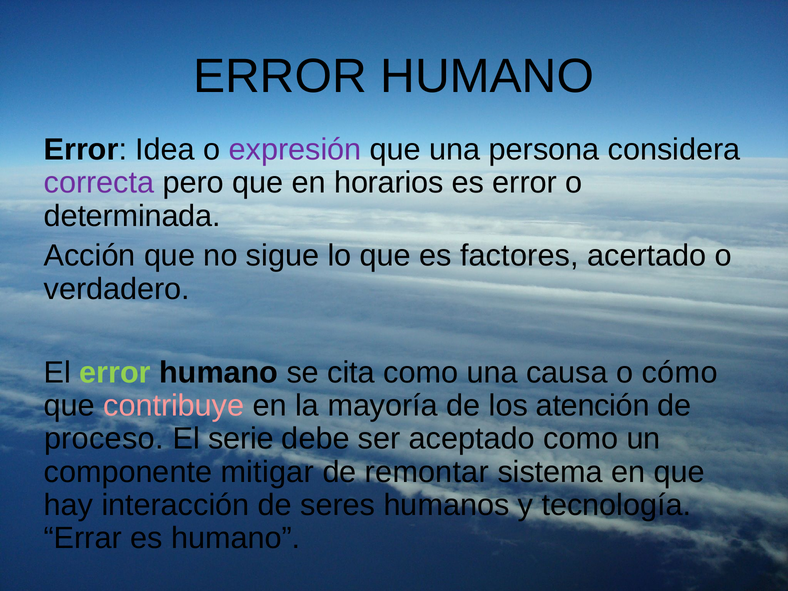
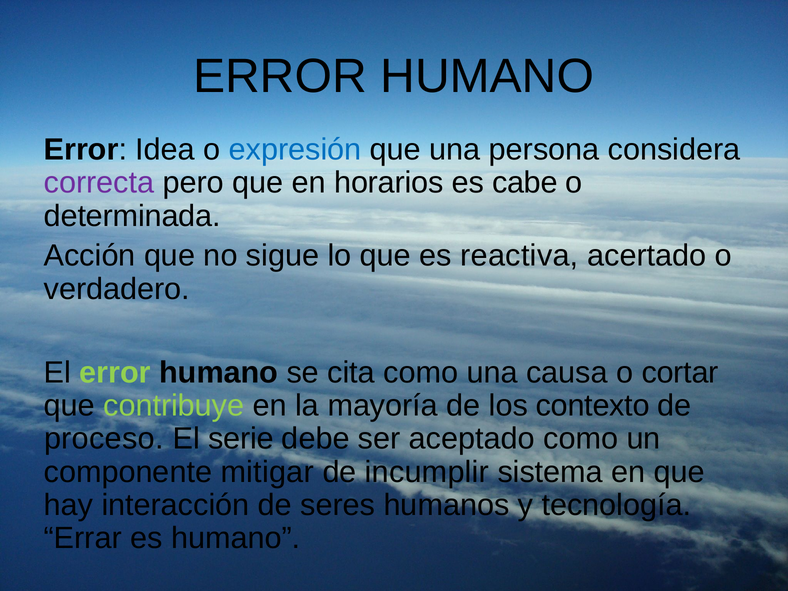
expresión colour: purple -> blue (295, 150)
es error: error -> cabe (525, 183)
factores: factores -> reactiva (519, 256)
cómo: cómo -> cortar (680, 373)
contribuye colour: pink -> light green (174, 406)
atención: atención -> contexto (593, 406)
remontar: remontar -> incumplir (427, 472)
